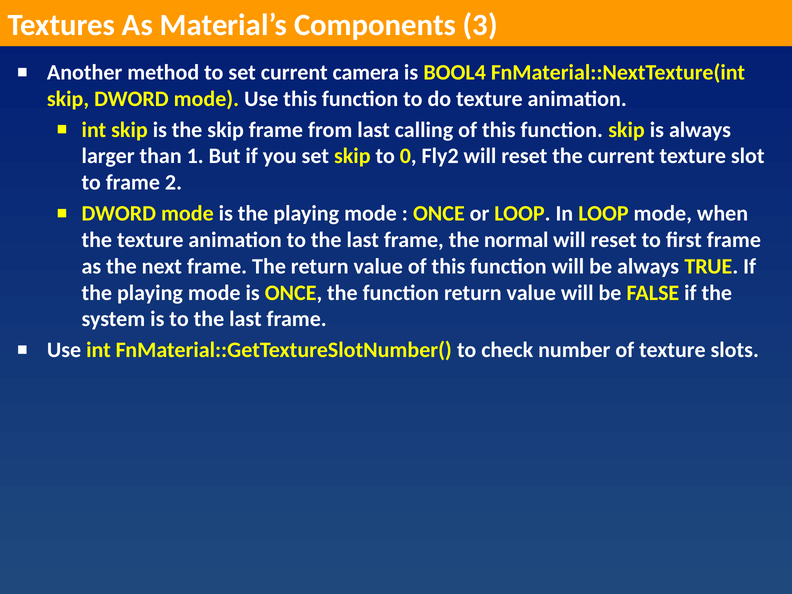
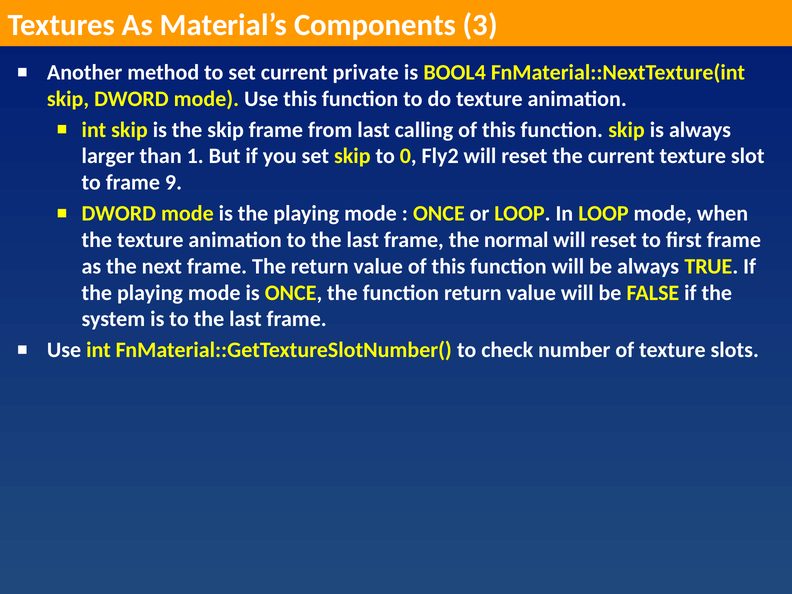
camera: camera -> private (366, 72)
2: 2 -> 9 (173, 183)
